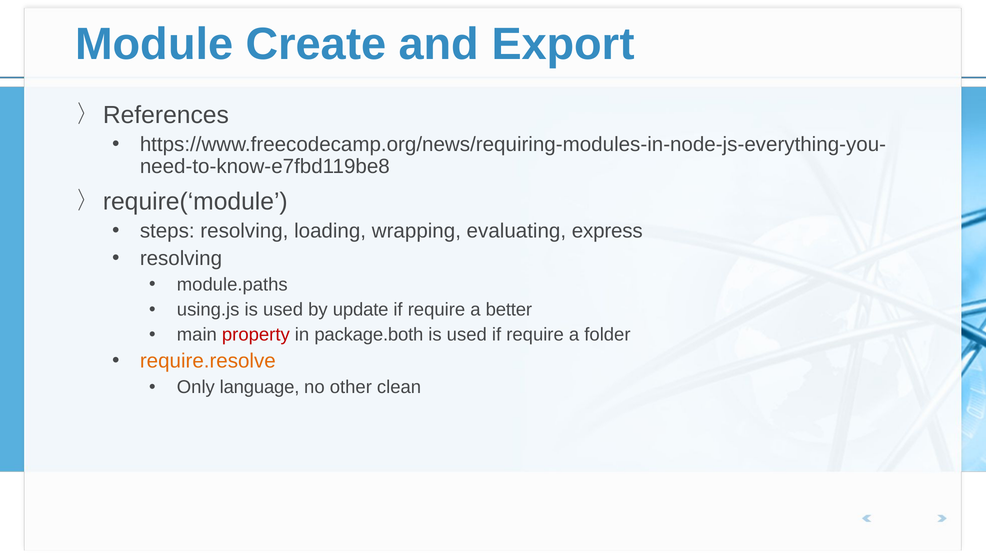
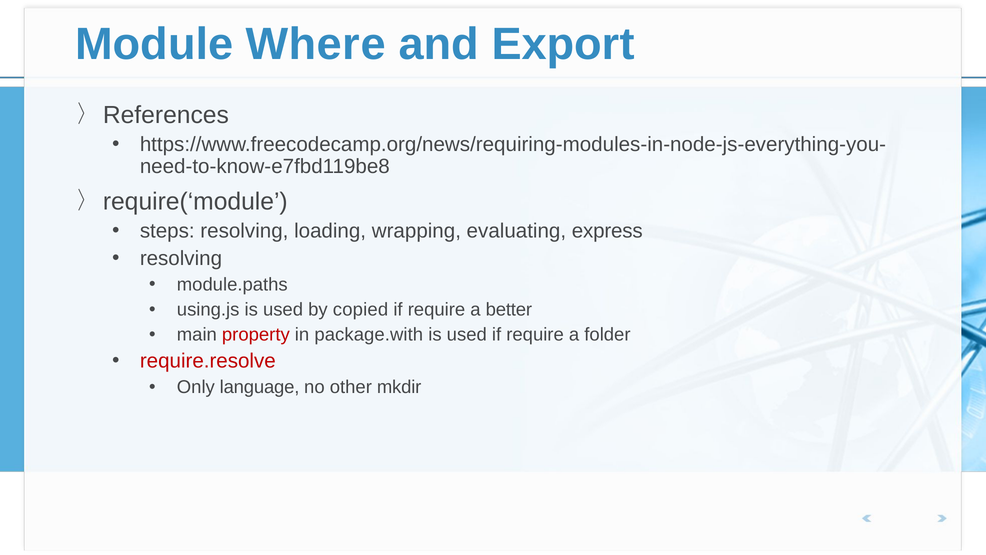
Create: Create -> Where (316, 44)
update: update -> copied (361, 309)
package.both: package.both -> package.with (369, 335)
require.resolve colour: orange -> red (208, 361)
clean: clean -> mkdir (399, 387)
